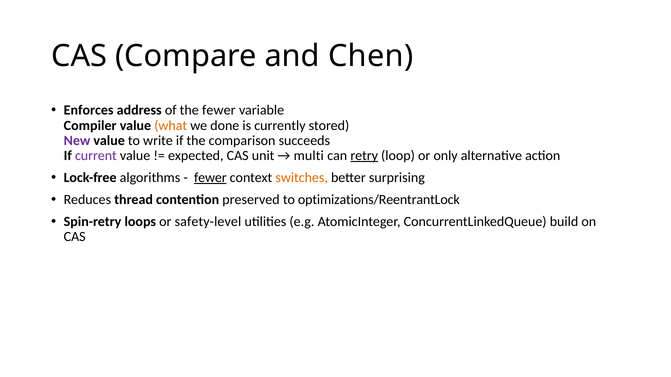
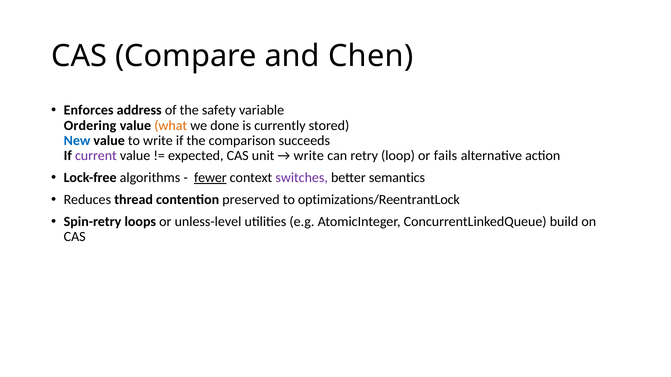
the fewer: fewer -> safety (219, 110)
Compiler: Compiler -> Ordering (90, 126)
New colour: purple -> blue (77, 141)
multi: multi -> write (309, 156)
retry underline: present -> none (364, 156)
only: only -> fails (445, 156)
switches colour: orange -> purple (302, 178)
surprising: surprising -> semantics (397, 178)
safety-level: safety-level -> unless-level (208, 222)
